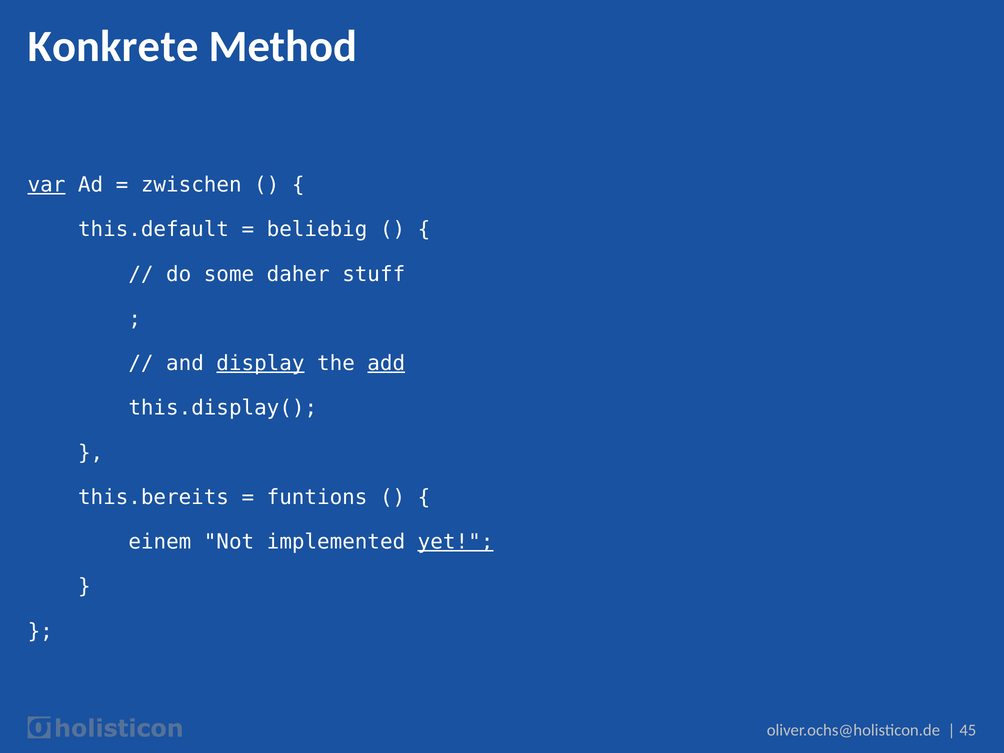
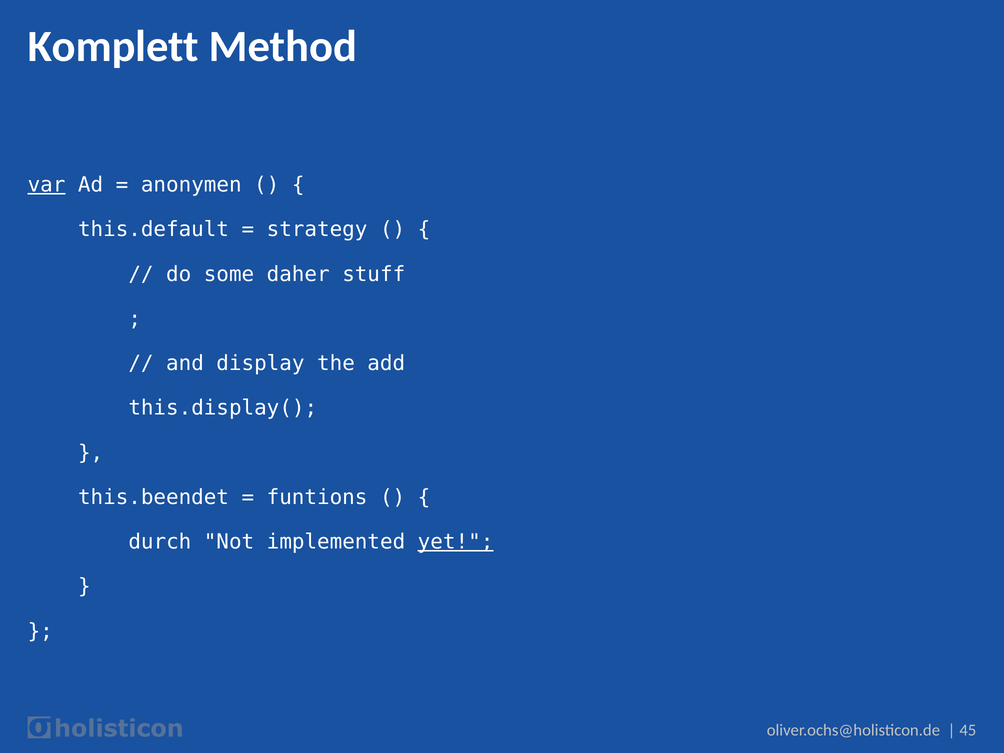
Konkrete: Konkrete -> Komplett (113, 47)
zwischen: zwischen -> anonymen (191, 185)
beliebig: beliebig -> strategy (317, 229)
display underline: present -> none (260, 363)
add underline: present -> none (386, 363)
this.bereits: this.bereits -> this.beendet (153, 497)
einem: einem -> durch (160, 542)
